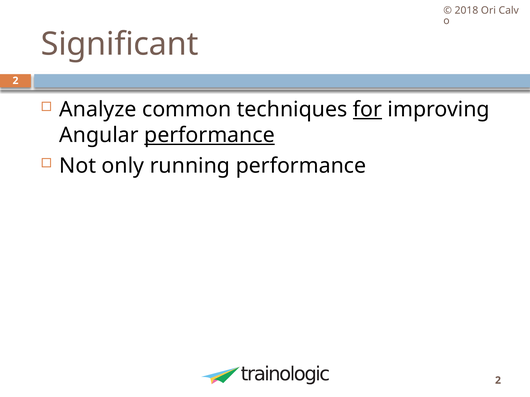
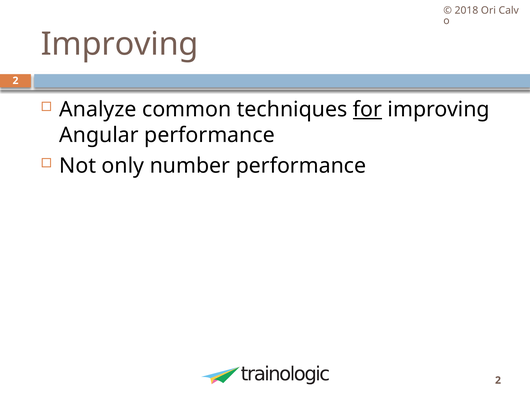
Significant: Significant -> Improving (120, 44)
performance underline: present -> none (210, 135)
running: running -> number (190, 166)
